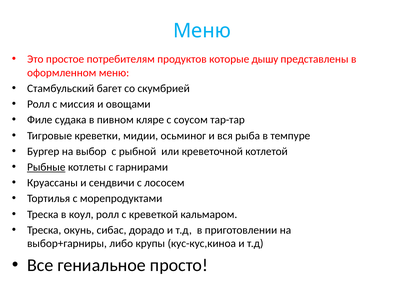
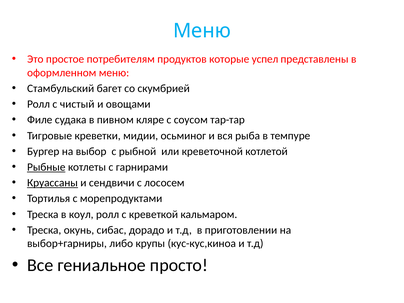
дышу: дышу -> успел (265, 59)
миссия: миссия -> чистый (77, 104)
Круассаны underline: none -> present (52, 183)
